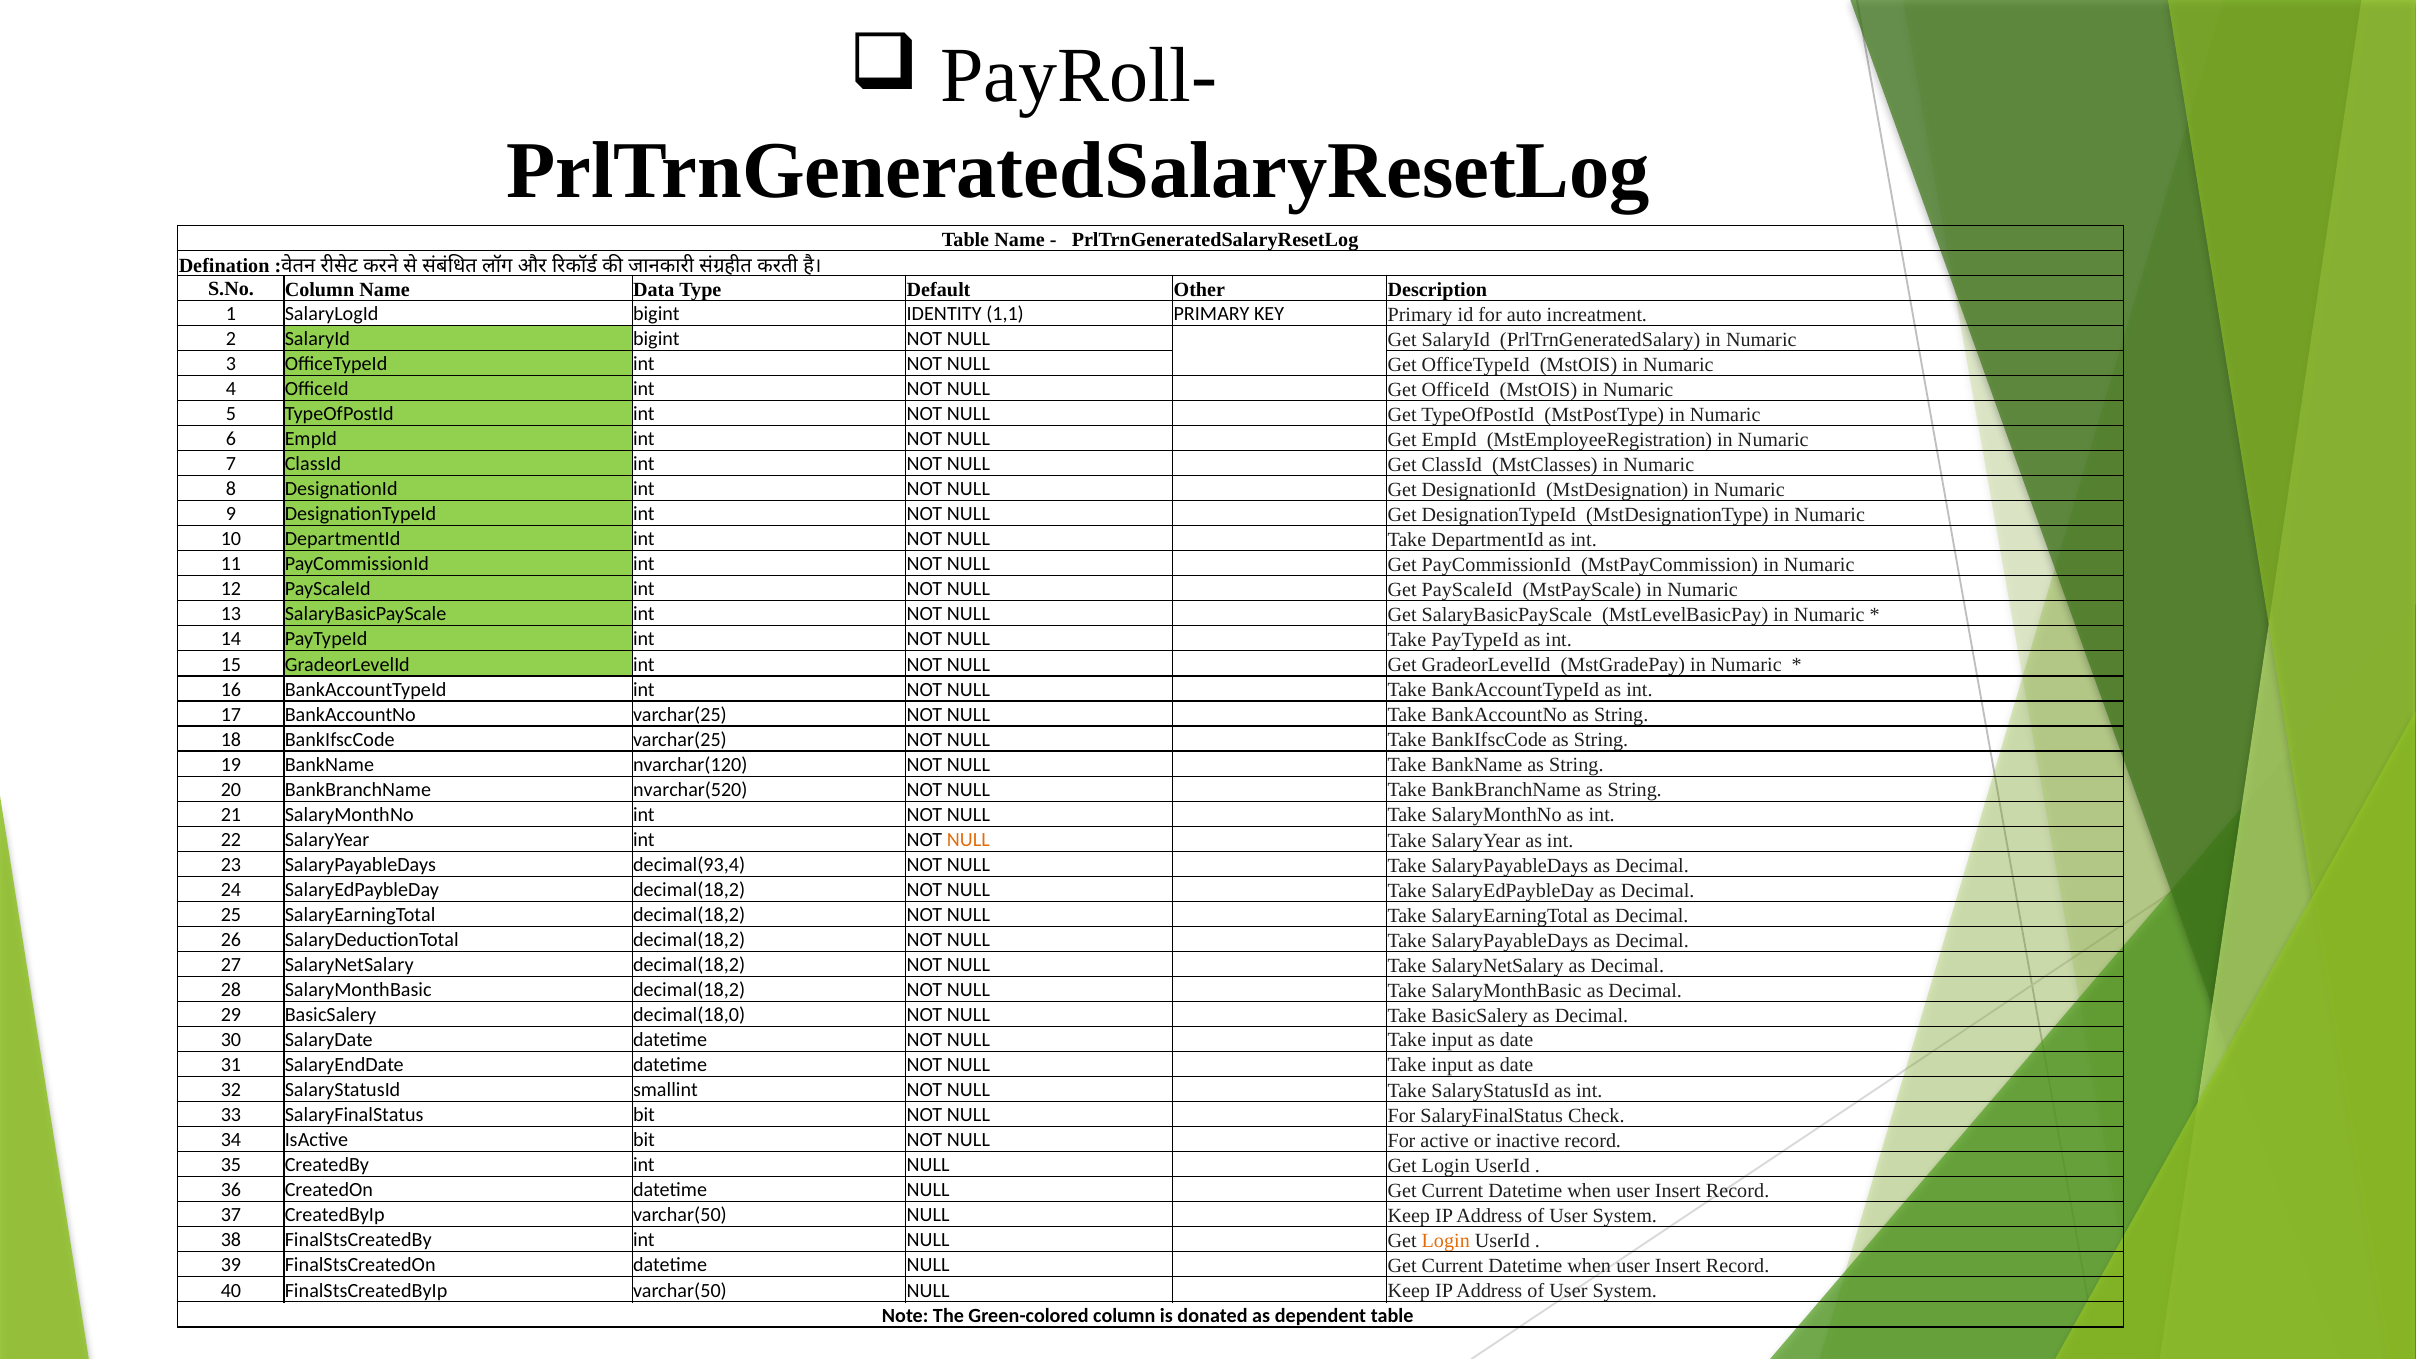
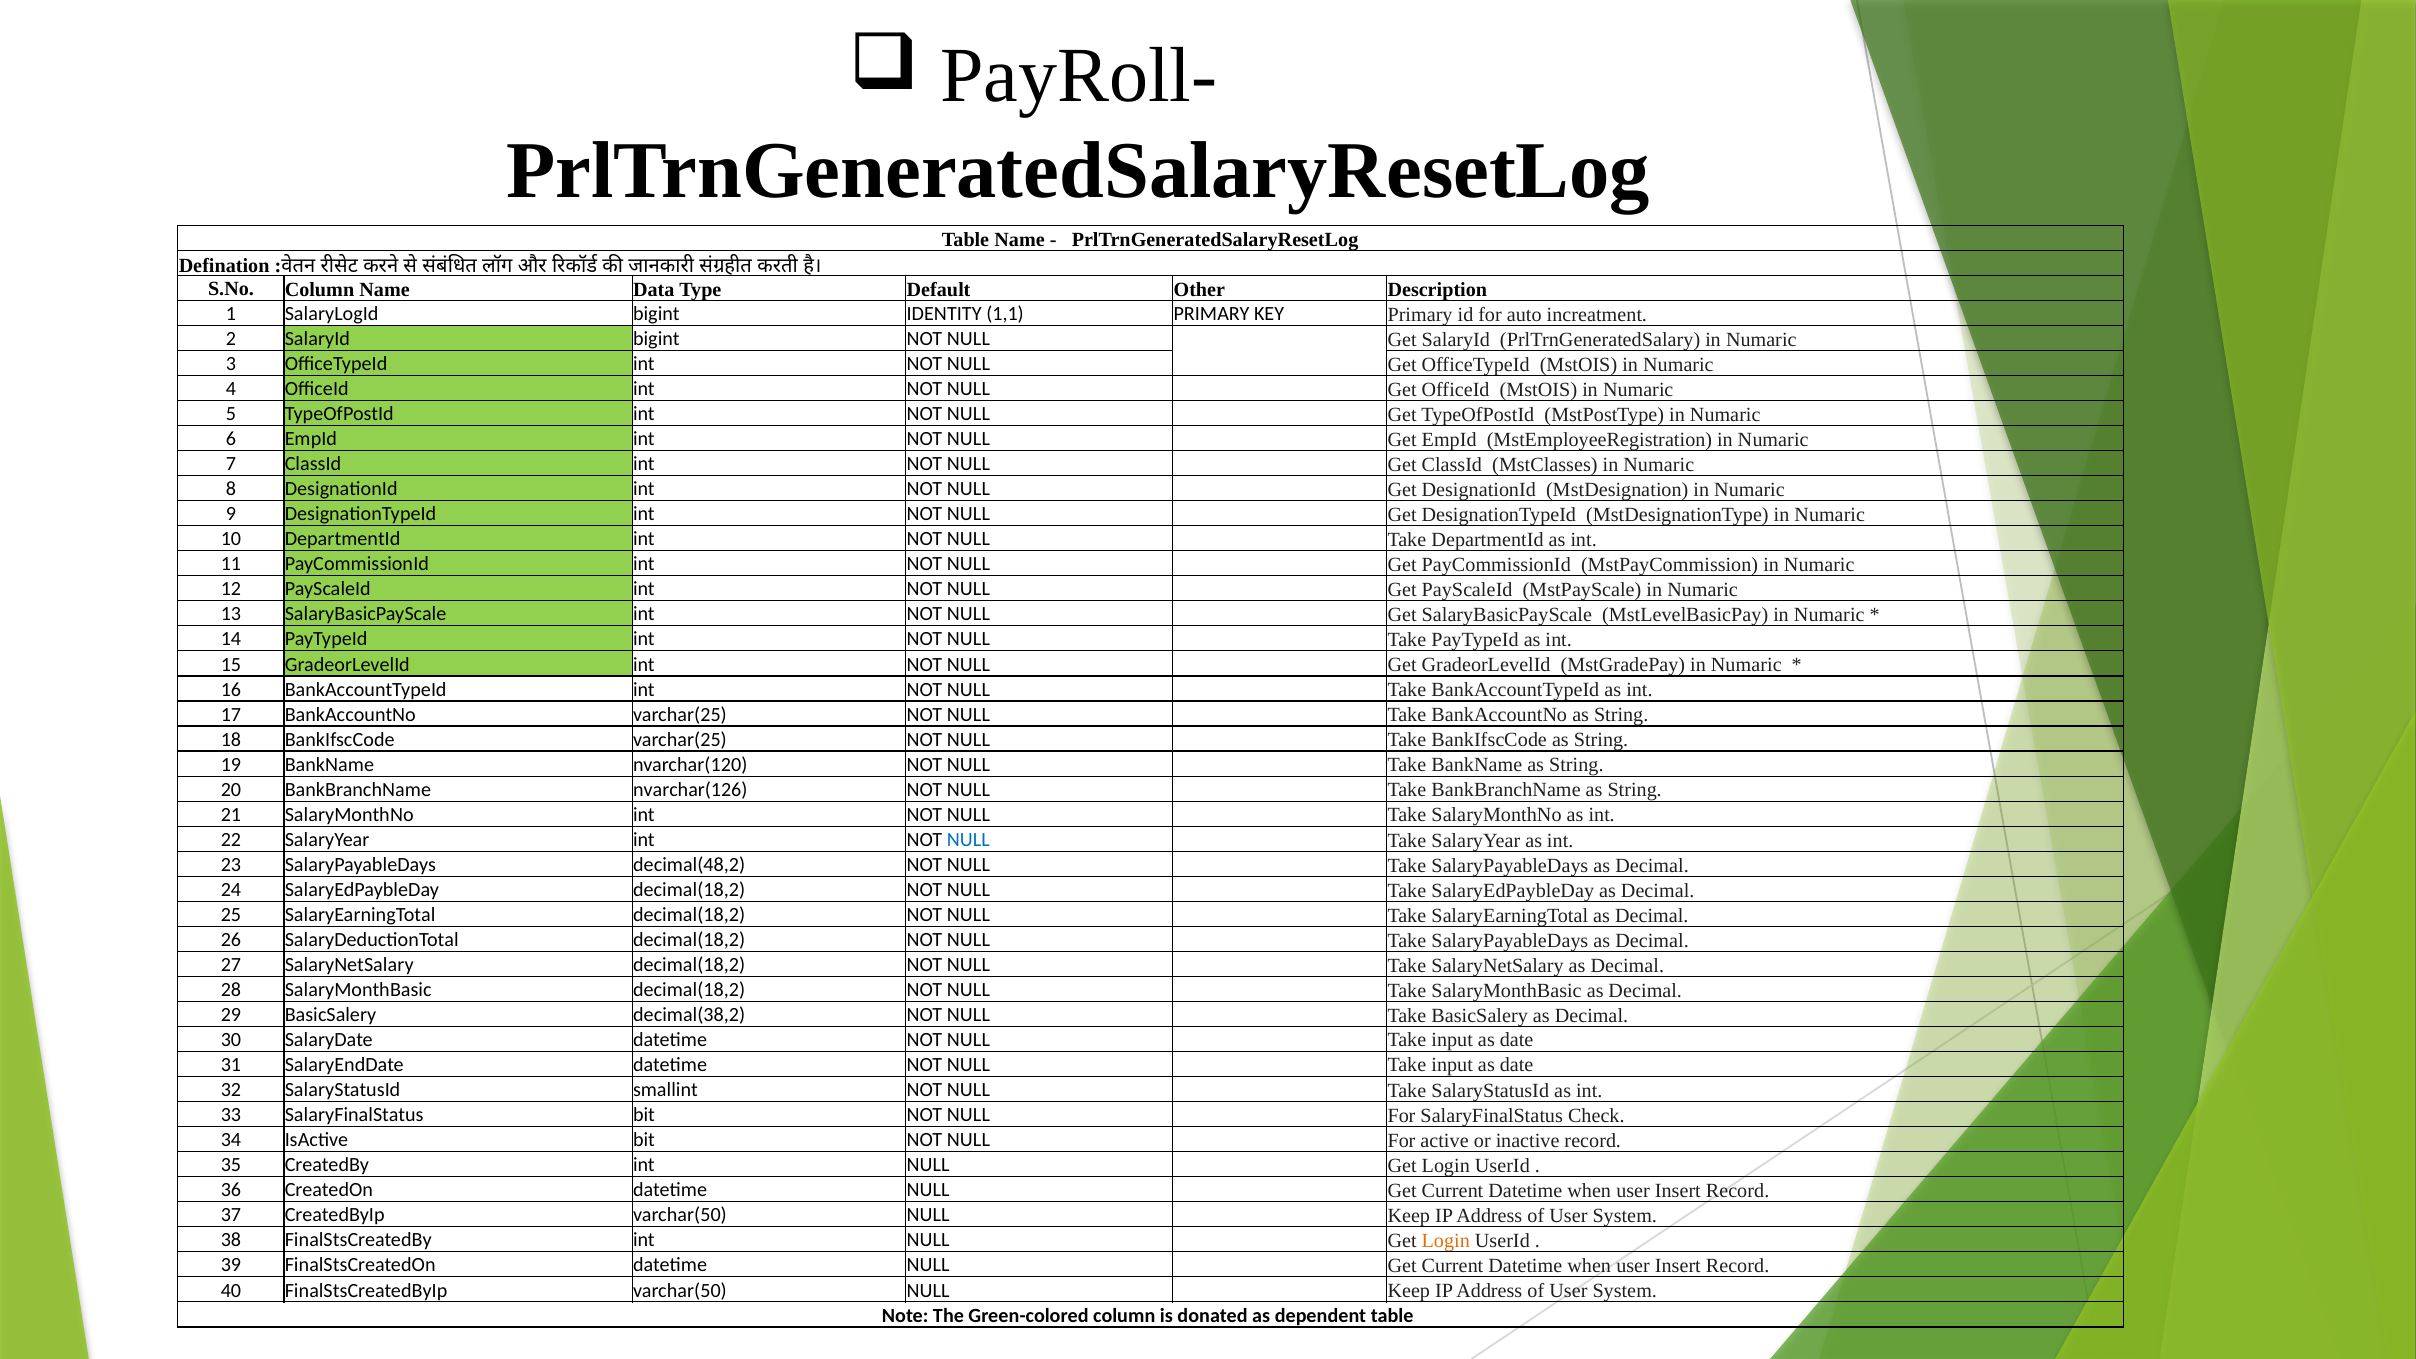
nvarchar(520: nvarchar(520 -> nvarchar(126 (690, 790)
NULL colour: orange -> blue (968, 840)
decimal(93,4: decimal(93,4 -> decimal(48,2 (689, 865)
decimal(18,0: decimal(18,0 -> decimal(38,2 (689, 1015)
